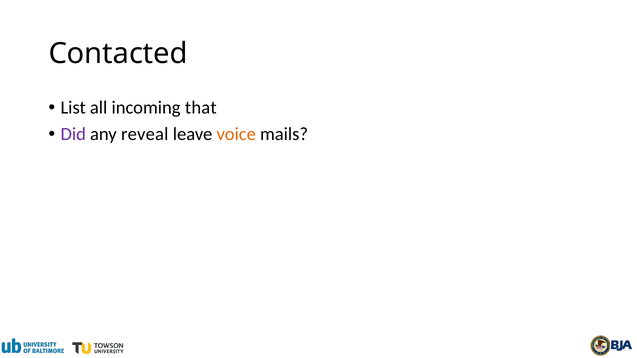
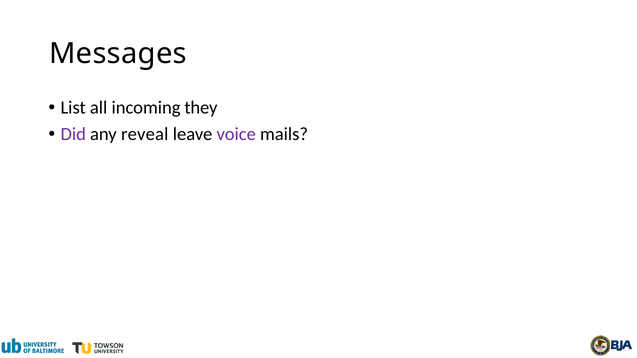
Contacted: Contacted -> Messages (118, 54)
that: that -> they (201, 108)
voice colour: orange -> purple (236, 134)
